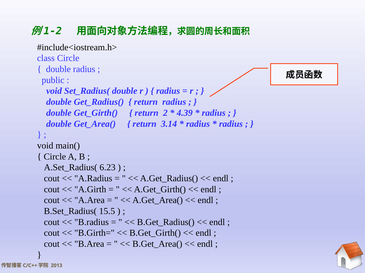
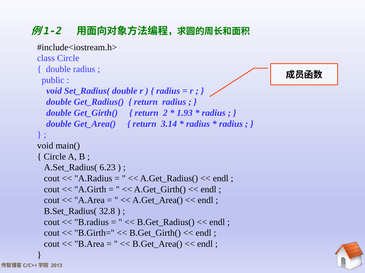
4.39: 4.39 -> 1.93 (185, 113)
15.5: 15.5 -> 32.8 (107, 212)
